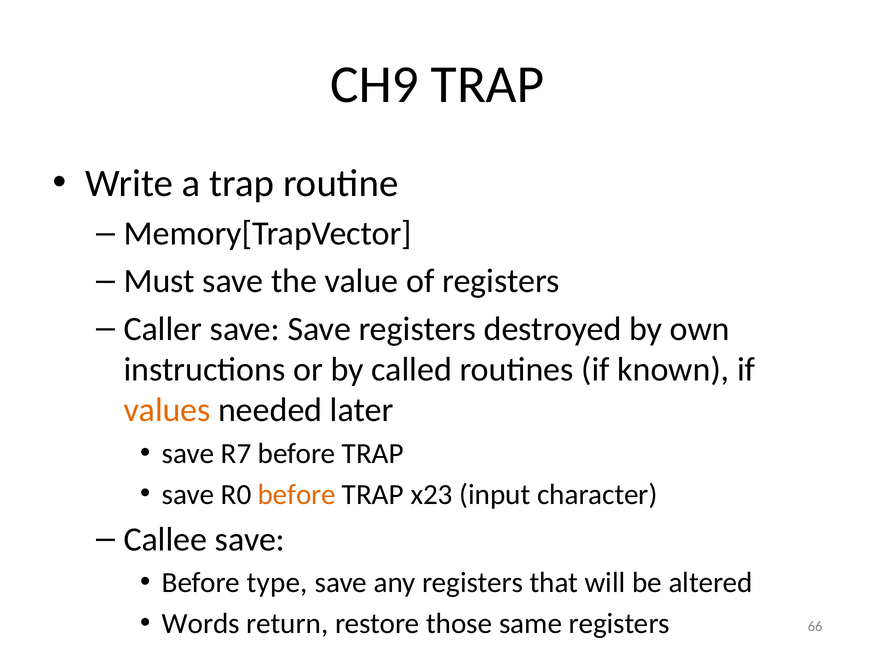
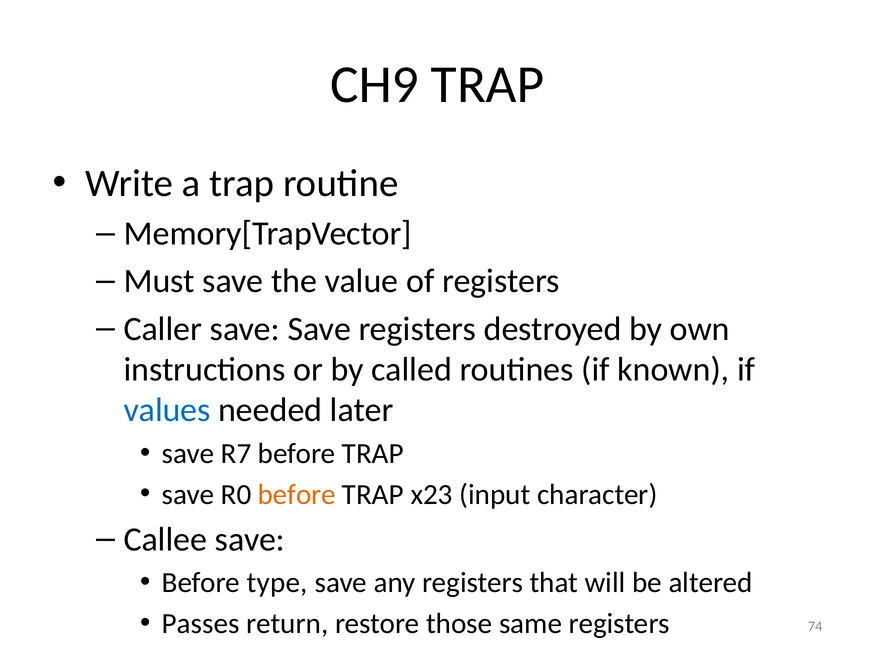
values colour: orange -> blue (167, 410)
Words: Words -> Passes (201, 624)
66: 66 -> 74 (815, 627)
